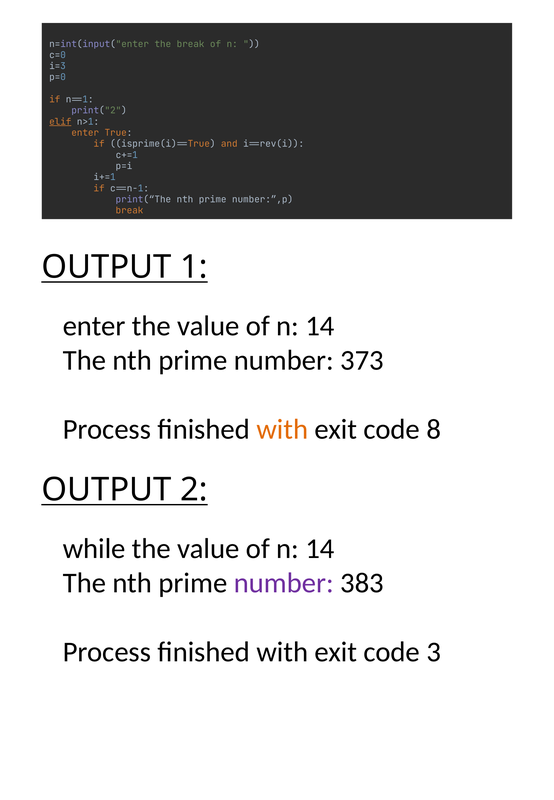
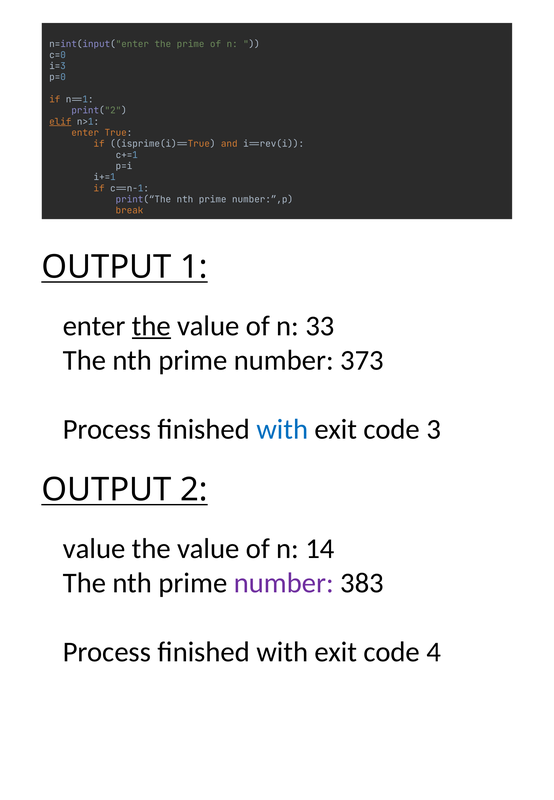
the break: break -> prime (191, 44)
the underline: none -> present (151, 326)
14: 14 -> 33 (320, 326)
with colour: orange -> blue (282, 429)
8: 8 -> 3 (434, 429)
while: while -> value (94, 549)
3: 3 -> 4 (434, 652)
